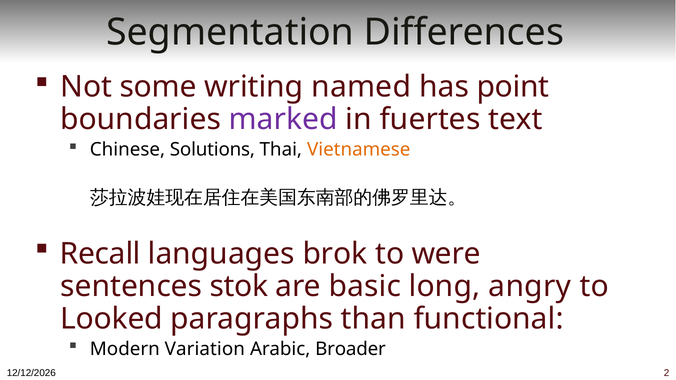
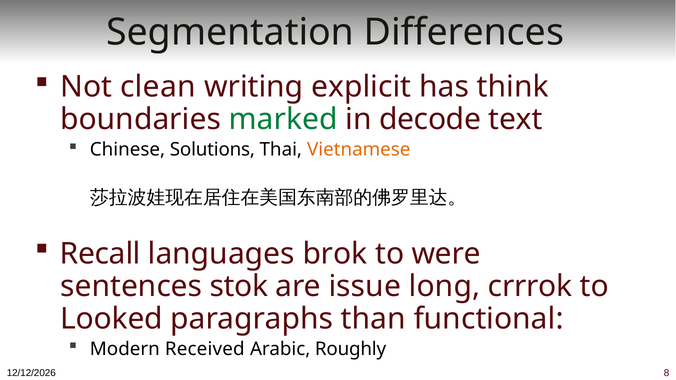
some: some -> clean (158, 87)
named: named -> explicit (361, 87)
point: point -> think (513, 87)
marked colour: purple -> green (283, 120)
fuertes: fuertes -> decode (430, 120)
basic: basic -> issue (365, 287)
angry: angry -> crrrok (530, 287)
Variation: Variation -> Received (205, 349)
Broader: Broader -> Roughly (351, 349)
2: 2 -> 8 (667, 373)
